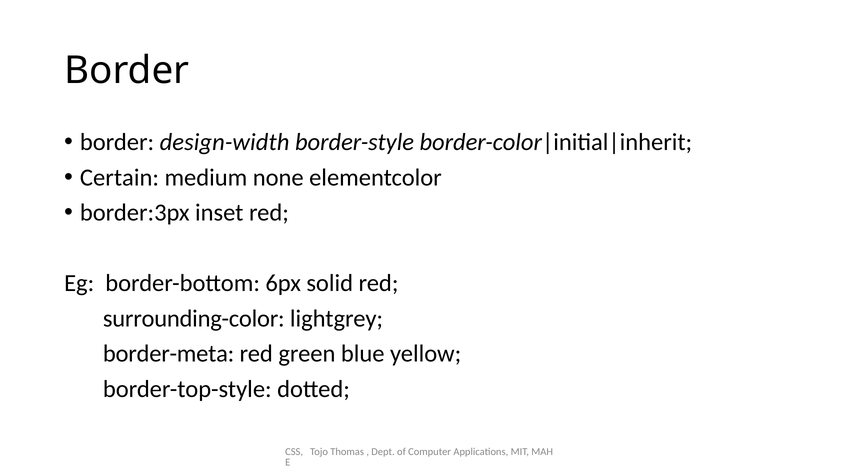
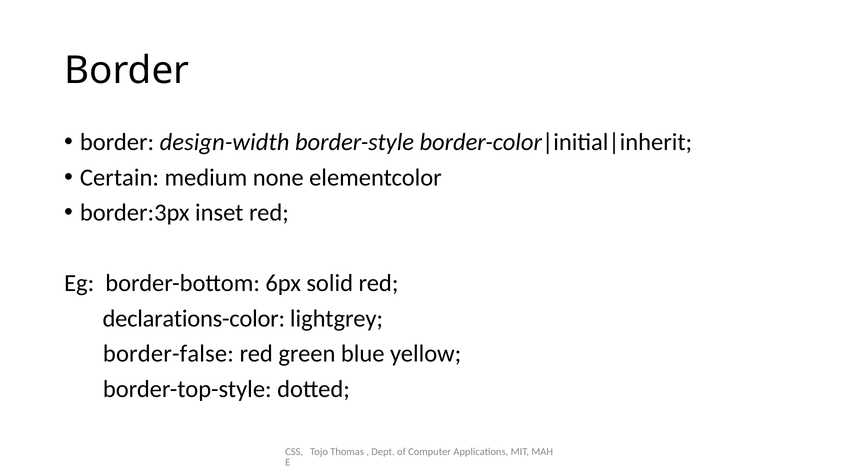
surrounding-color: surrounding-color -> declarations-color (194, 319)
border-meta: border-meta -> border-false (168, 354)
